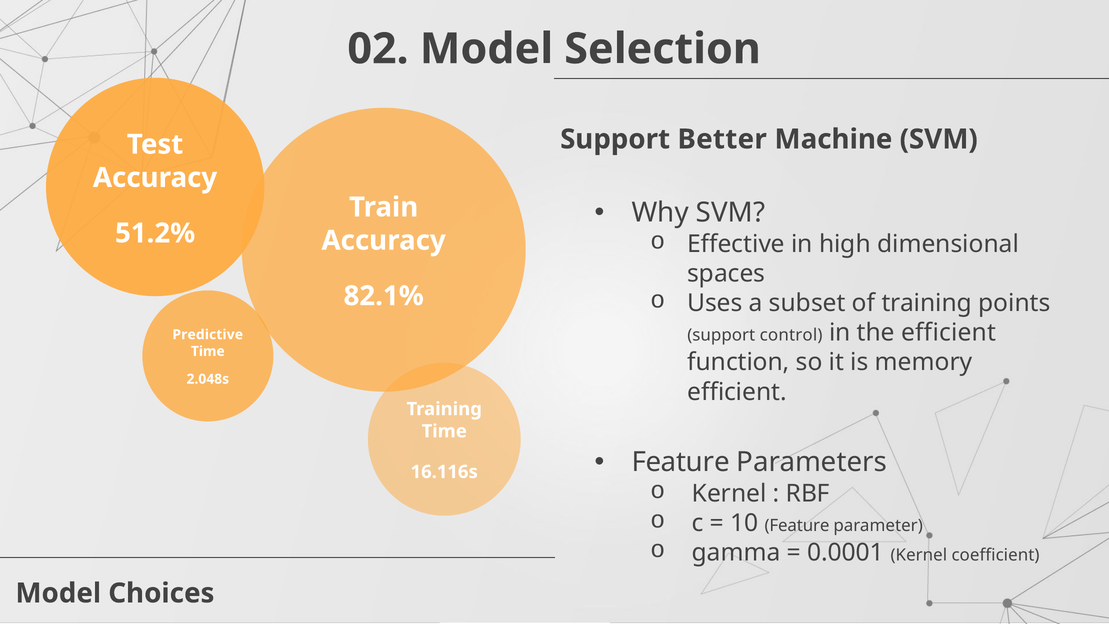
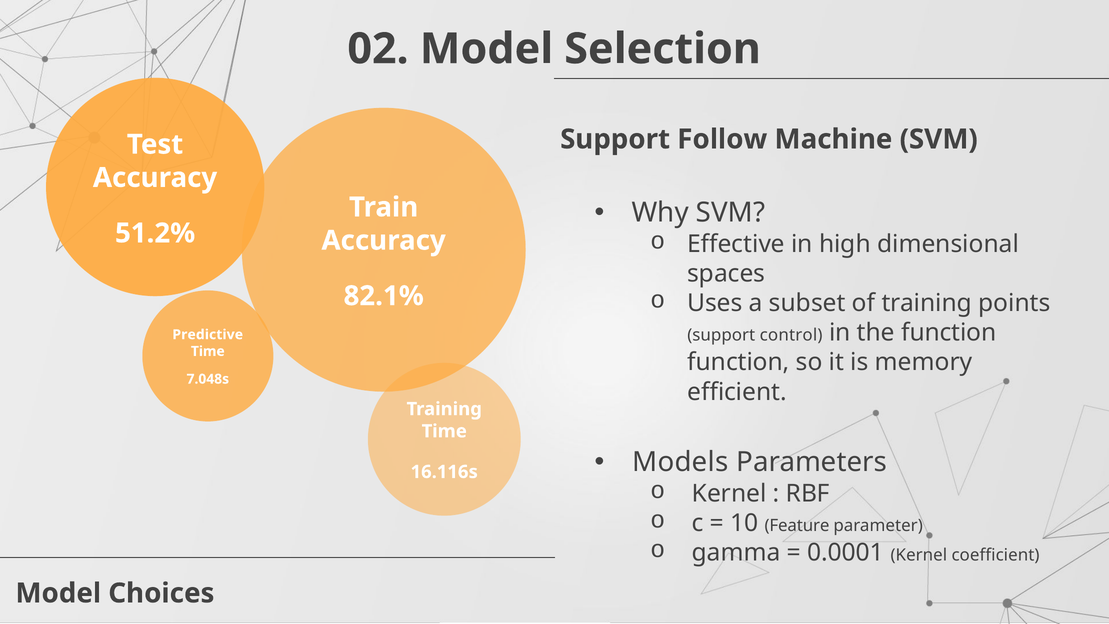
Better: Better -> Follow (722, 139)
the efficient: efficient -> function (949, 333)
2.048s: 2.048s -> 7.048s (208, 379)
Feature: Feature -> Models (680, 462)
